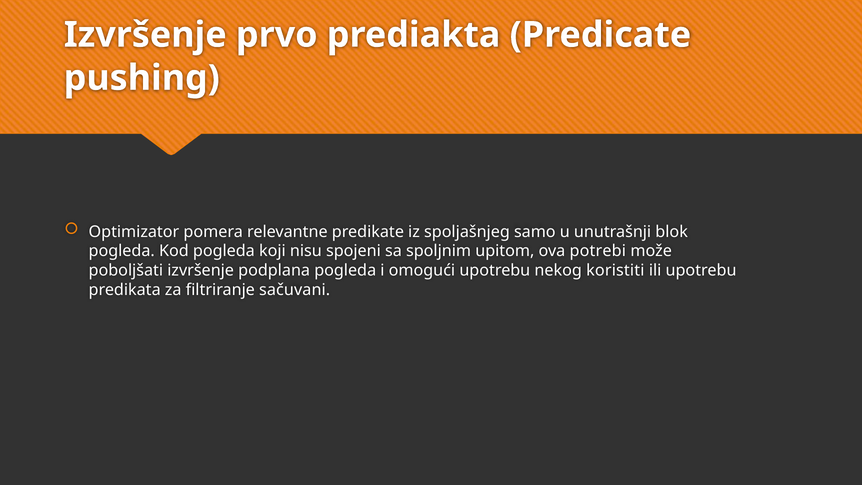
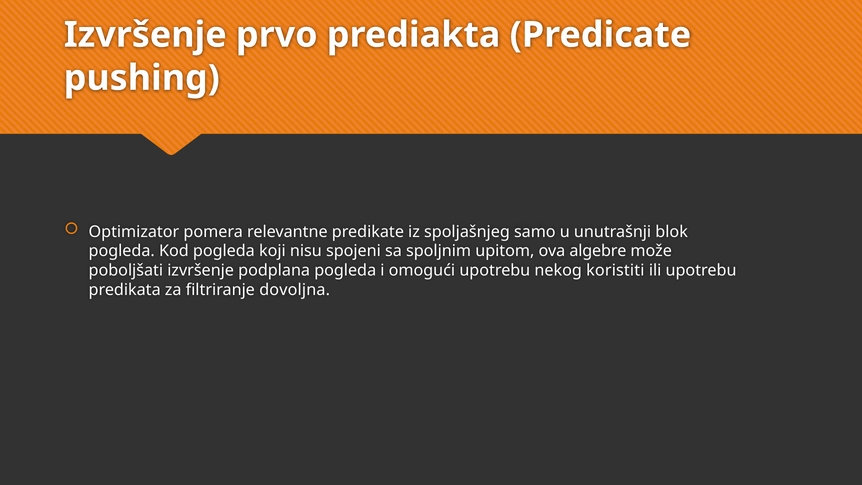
potrebi: potrebi -> algebre (598, 251)
sačuvani: sačuvani -> dovoljna (295, 290)
